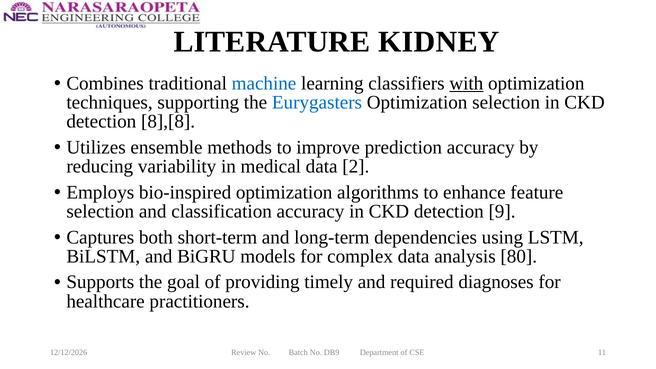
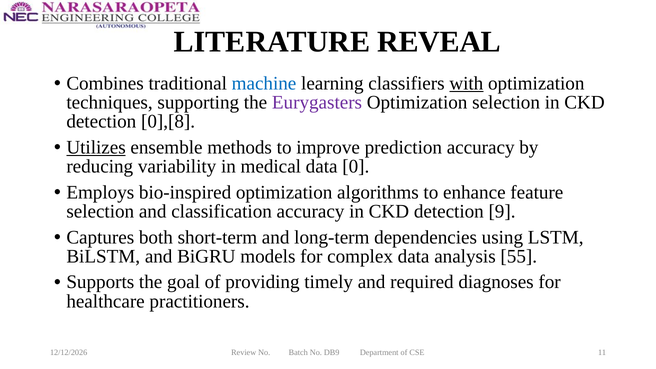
KIDNEY: KIDNEY -> REVEAL (439, 42)
Eurygasters colour: blue -> purple (317, 102)
8],[8: 8],[8 -> 0],[8 (168, 121)
Utilizes underline: none -> present (96, 147)
2: 2 -> 0 (356, 166)
80: 80 -> 55 (519, 256)
